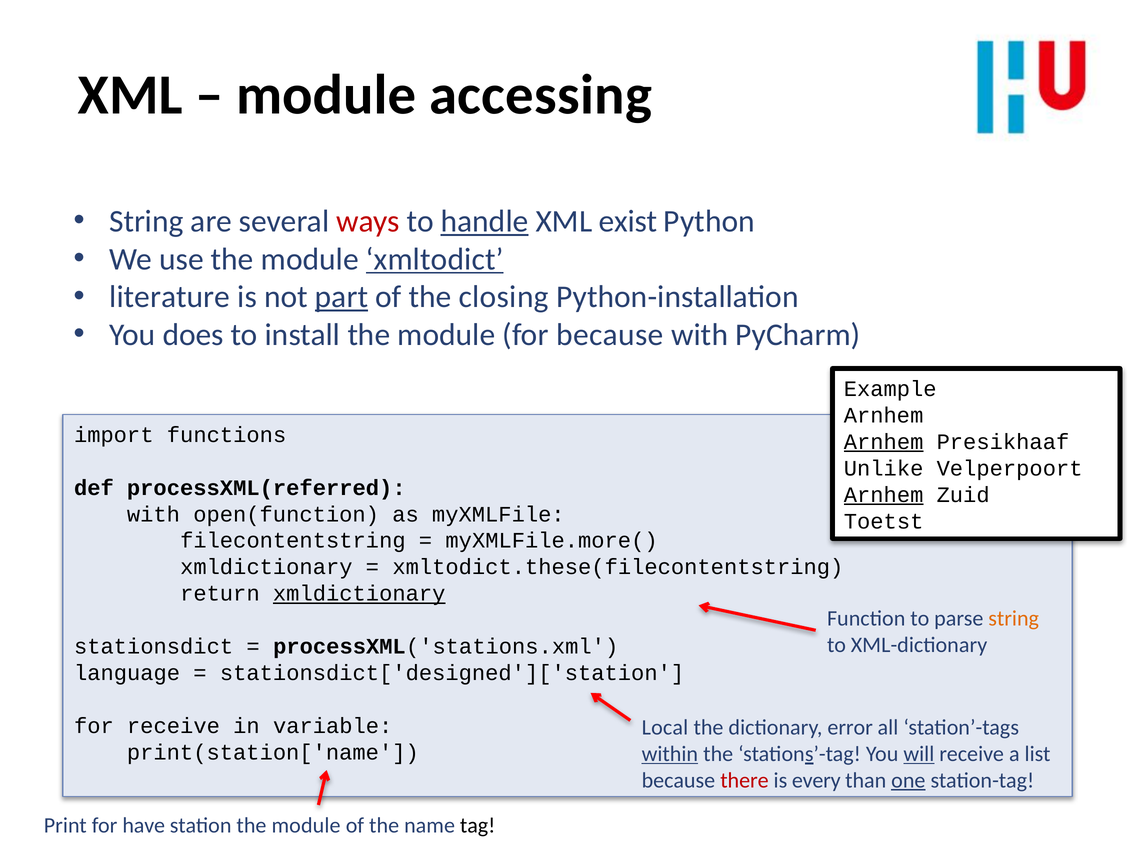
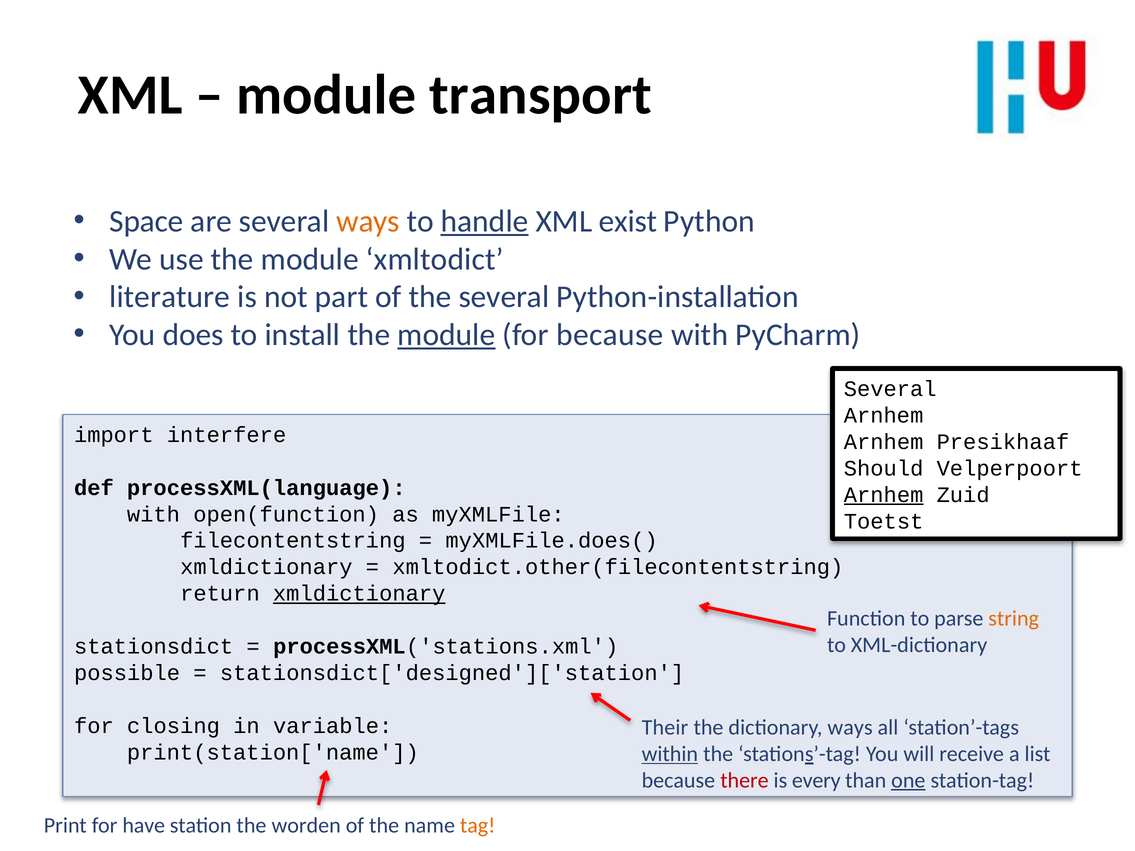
accessing: accessing -> transport (541, 95)
String: String -> Space (146, 221)
ways colour: red -> orange (368, 221)
xmltodict underline: present -> none (435, 259)
part underline: present -> none (342, 297)
the closing: closing -> several (504, 297)
module underline: none -> present (446, 335)
Example: Example -> Several (890, 389)
functions: functions -> interfere (227, 435)
Arnhem underline: present -> none (884, 442)
Unlike: Unlike -> Should (884, 468)
processXML(referred: processXML(referred -> processXML(language (266, 488)
myXMLFile.more(: myXMLFile.more( -> myXMLFile.does( (552, 541)
xmltodict.these(filecontentstring: xmltodict.these(filecontentstring -> xmltodict.other(filecontentstring (618, 567)
language: language -> possible (127, 673)
for receive: receive -> closing (173, 726)
Local: Local -> Their (665, 728)
dictionary error: error -> ways (850, 728)
will underline: present -> none (919, 754)
station the module: module -> worden (306, 826)
tag colour: black -> orange (478, 826)
